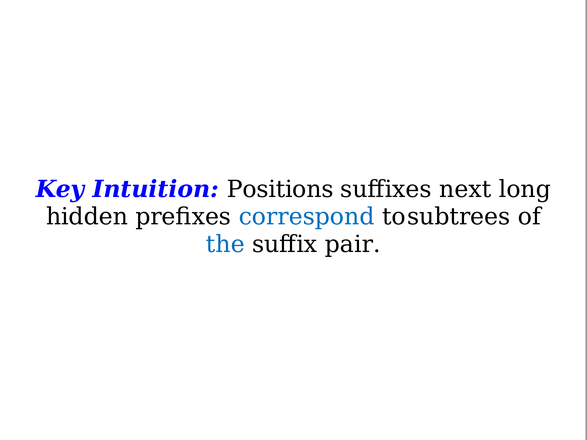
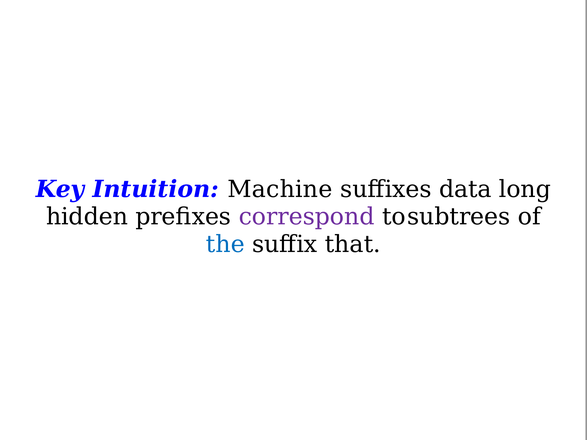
Positions: Positions -> Machine (280, 189)
next: next -> data (465, 189)
correspond colour: blue -> purple (307, 217)
pair: pair -> that (353, 245)
